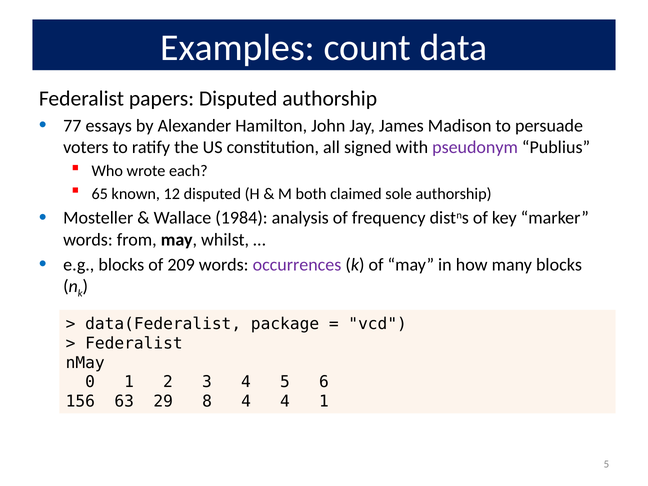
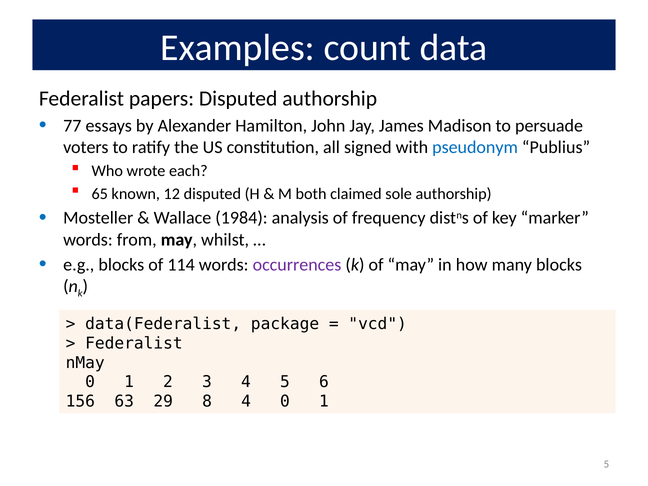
pseudonym colour: purple -> blue (475, 147)
209: 209 -> 114 (181, 265)
4 4: 4 -> 0 (285, 402)
